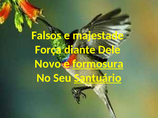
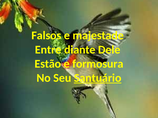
Força: Força -> Entre (48, 50)
Novo: Novo -> Estão (48, 64)
formosura underline: present -> none (98, 64)
